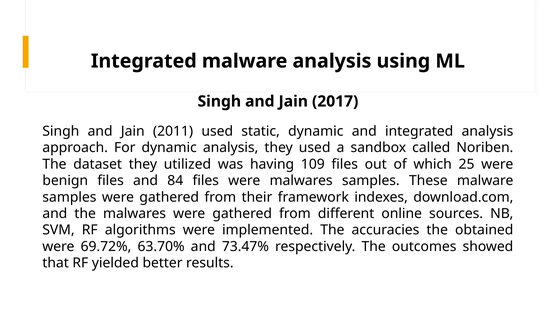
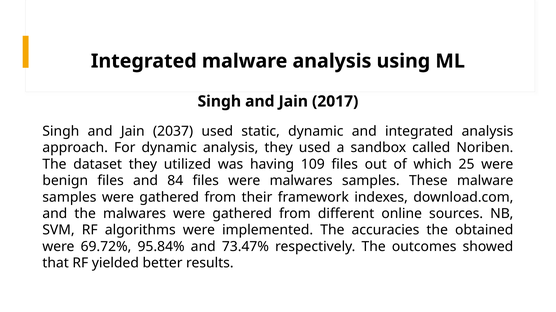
2011: 2011 -> 2037 (173, 132)
63.70%: 63.70% -> 95.84% (161, 247)
